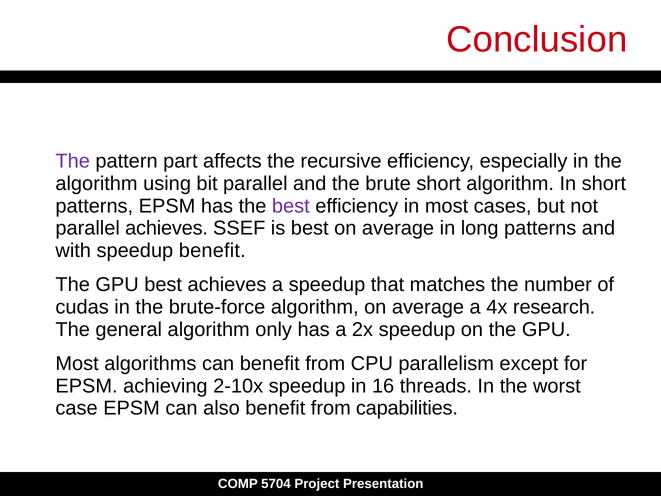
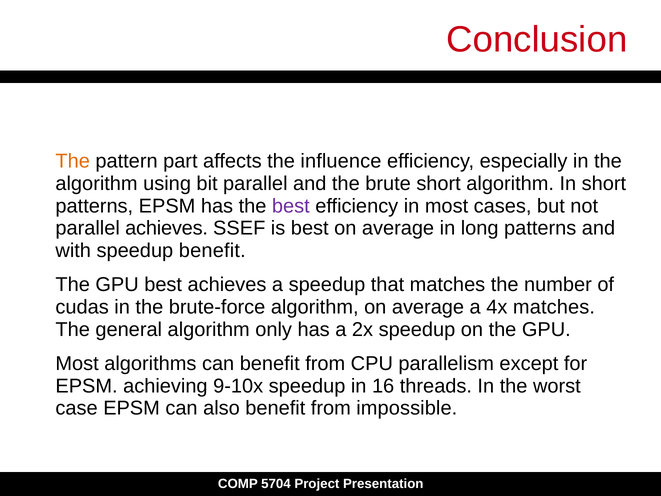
The colour: purple -> orange (73, 161)
recursive: recursive -> influence (341, 161)
4x research: research -> matches (554, 307)
2-10x: 2-10x -> 9-10x (238, 386)
capabilities: capabilities -> impossible (407, 408)
